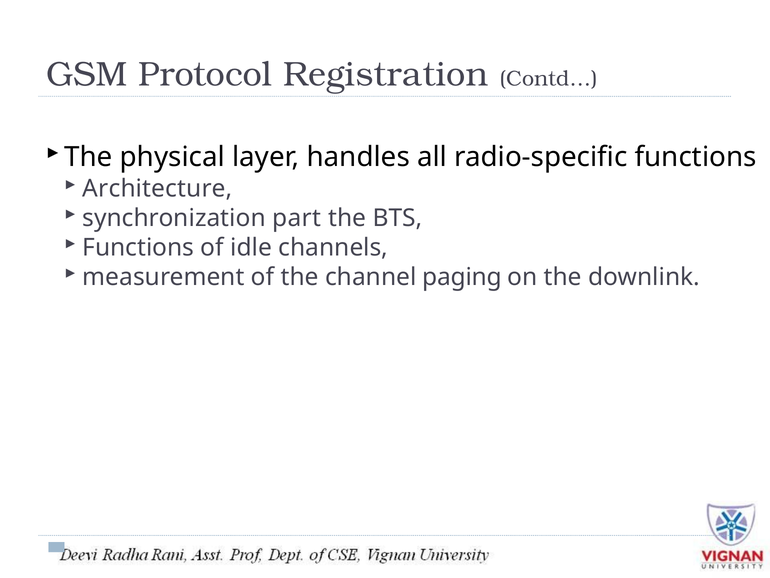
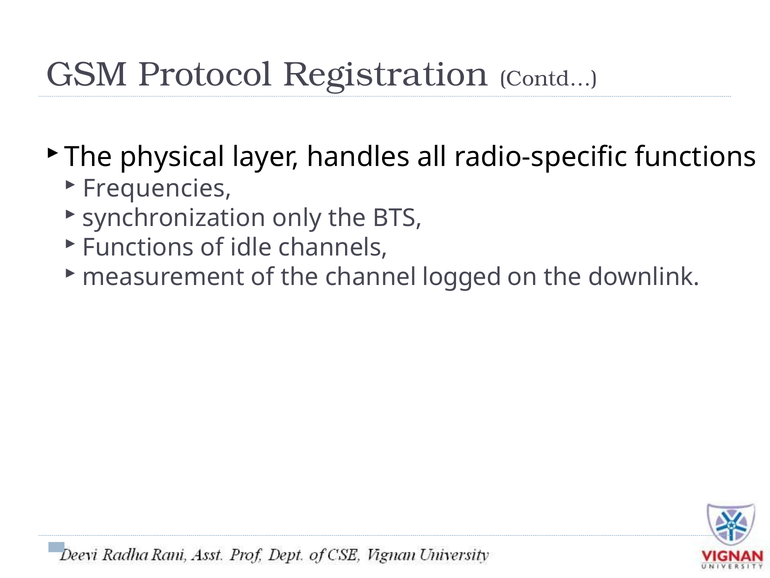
Architecture: Architecture -> Frequencies (157, 188)
part: part -> only (297, 218)
paging: paging -> logged (462, 277)
